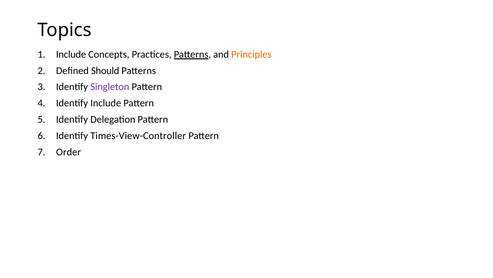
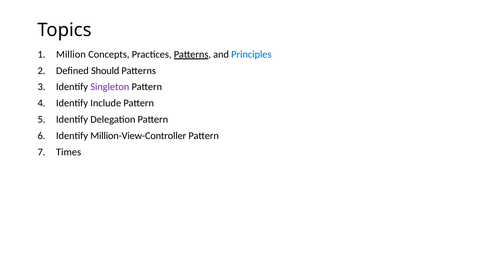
Include: Include -> Million (71, 54)
Principles colour: orange -> blue (251, 54)
Times-View-Controller: Times-View-Controller -> Million-View-Controller (138, 135)
Order: Order -> Times (69, 152)
